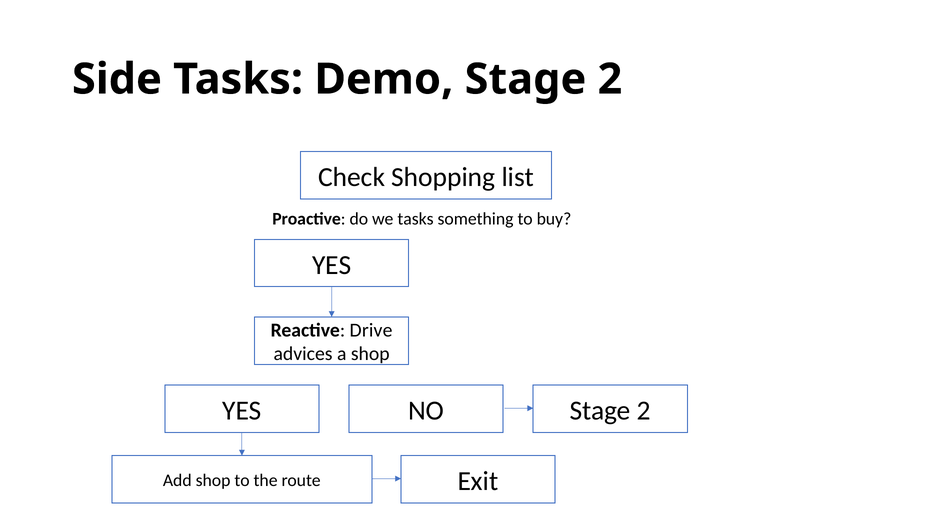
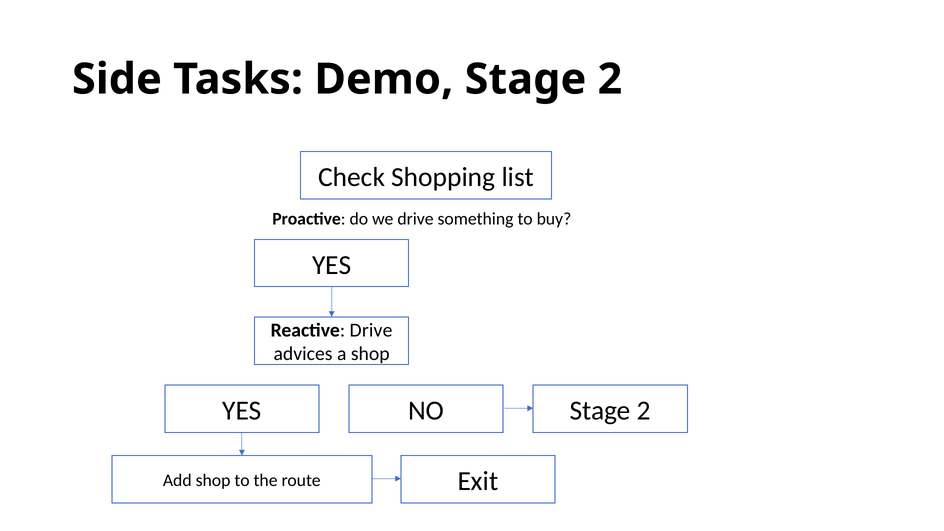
we tasks: tasks -> drive (416, 219)
